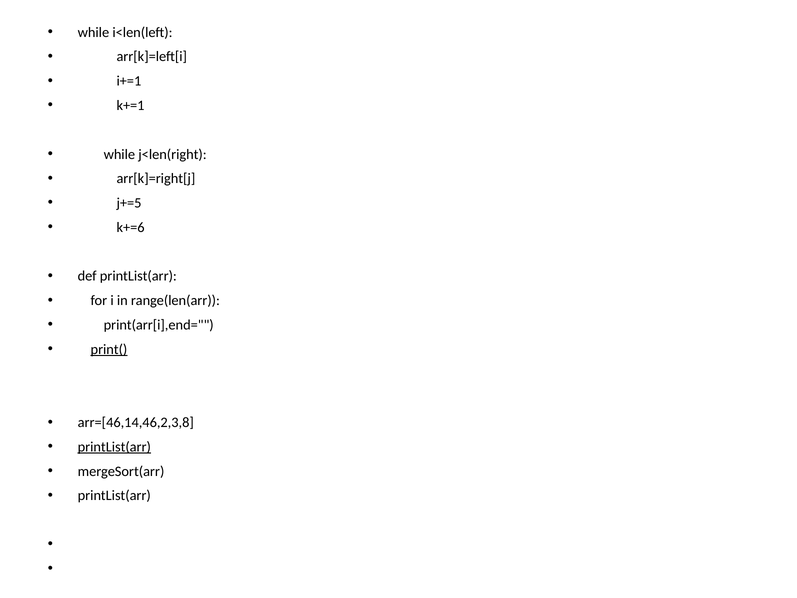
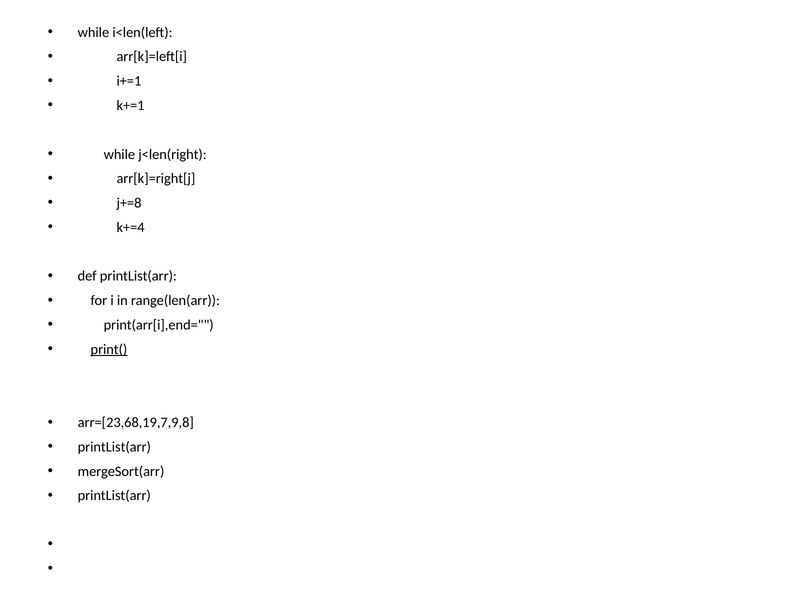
j+=5: j+=5 -> j+=8 (129, 203)
k+=6: k+=6 -> k+=4 (131, 227)
arr=[46,14,46,2,3,8: arr=[46,14,46,2,3,8 -> arr=[23,68,19,7,9,8 (136, 422)
printList(arr underline: present -> none (114, 447)
